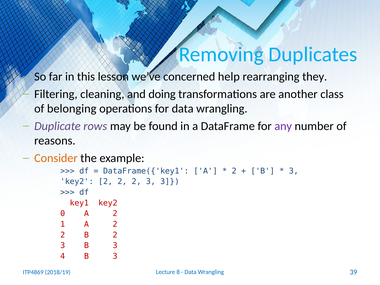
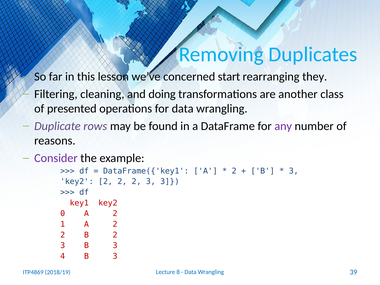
help: help -> start (229, 77)
belonging: belonging -> presented (72, 109)
Consider colour: orange -> purple (56, 158)
